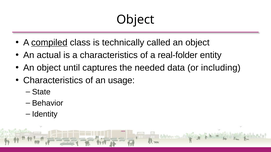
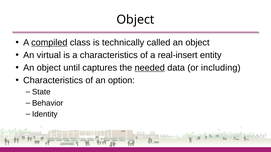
actual: actual -> virtual (49, 55)
real-folder: real-folder -> real-insert (178, 55)
needed underline: none -> present (150, 68)
usage: usage -> option (121, 81)
